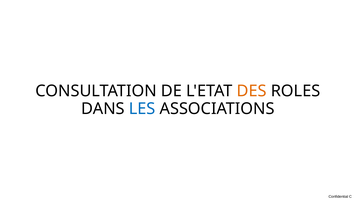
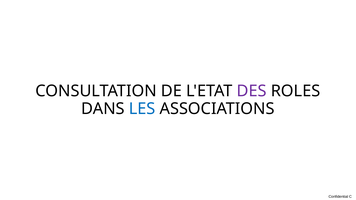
DES colour: orange -> purple (252, 91)
